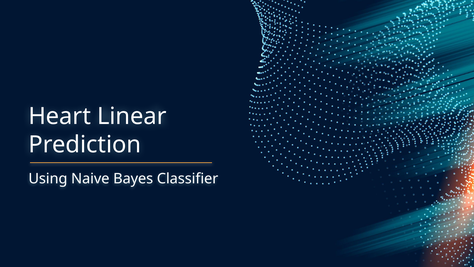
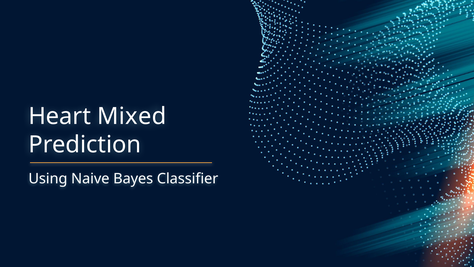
Linear: Linear -> Mixed (132, 116)
